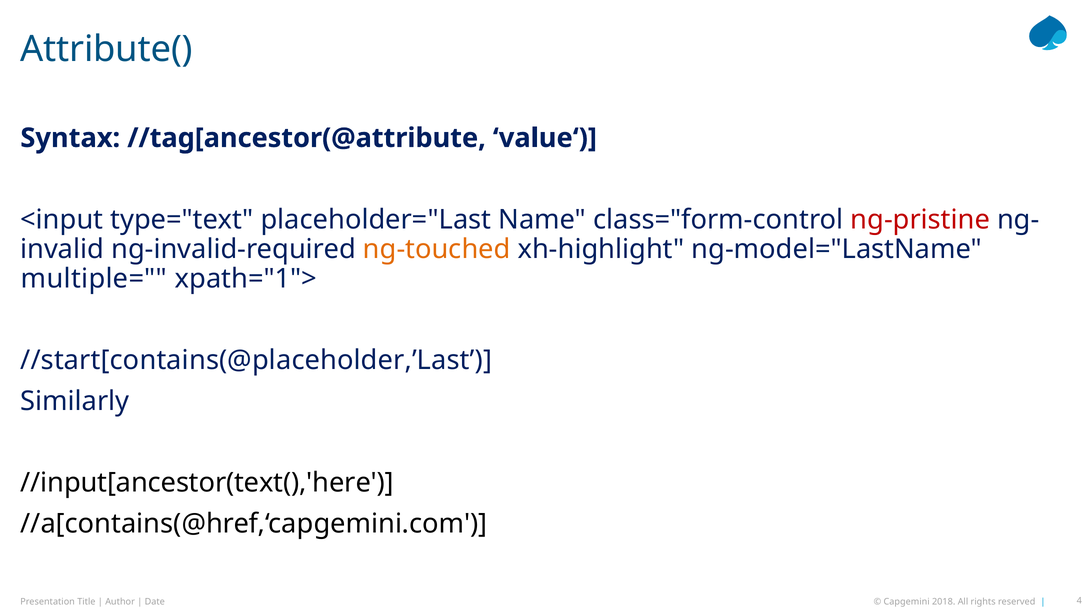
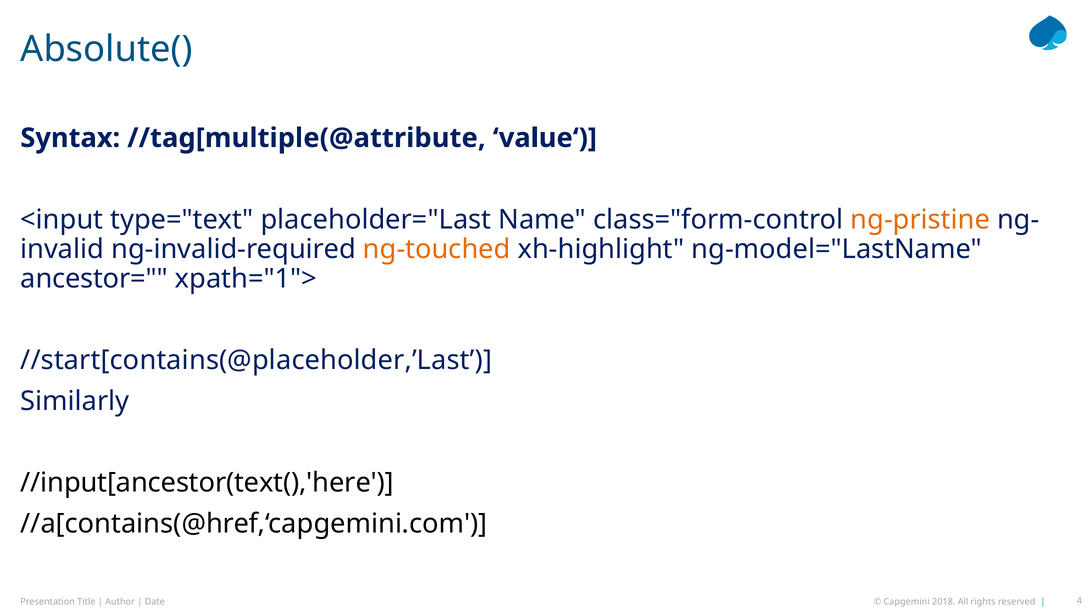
Attribute(: Attribute( -> Absolute( (106, 49)
//tag[ancestor(@attribute: //tag[ancestor(@attribute -> //tag[multiple(@attribute (306, 138)
ng-pristine colour: red -> orange (920, 220)
multiple=: multiple= -> ancestor= (94, 278)
